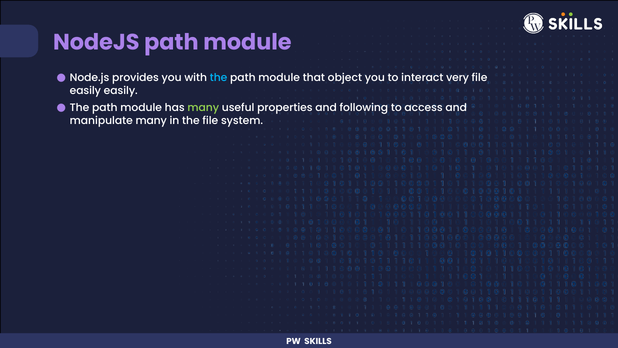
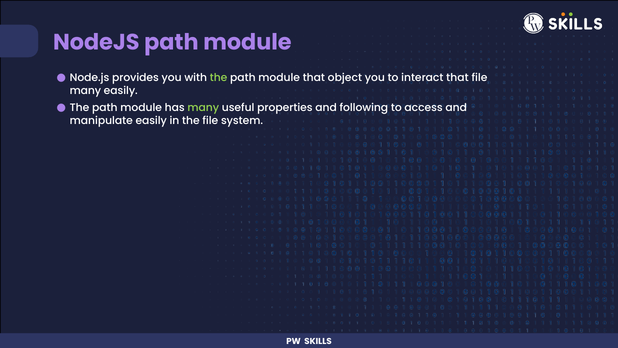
the colour: light blue -> light green (219, 78)
interact very: very -> that (457, 78)
easily: easily -> many (85, 91)
manipulate many: many -> easily (151, 121)
